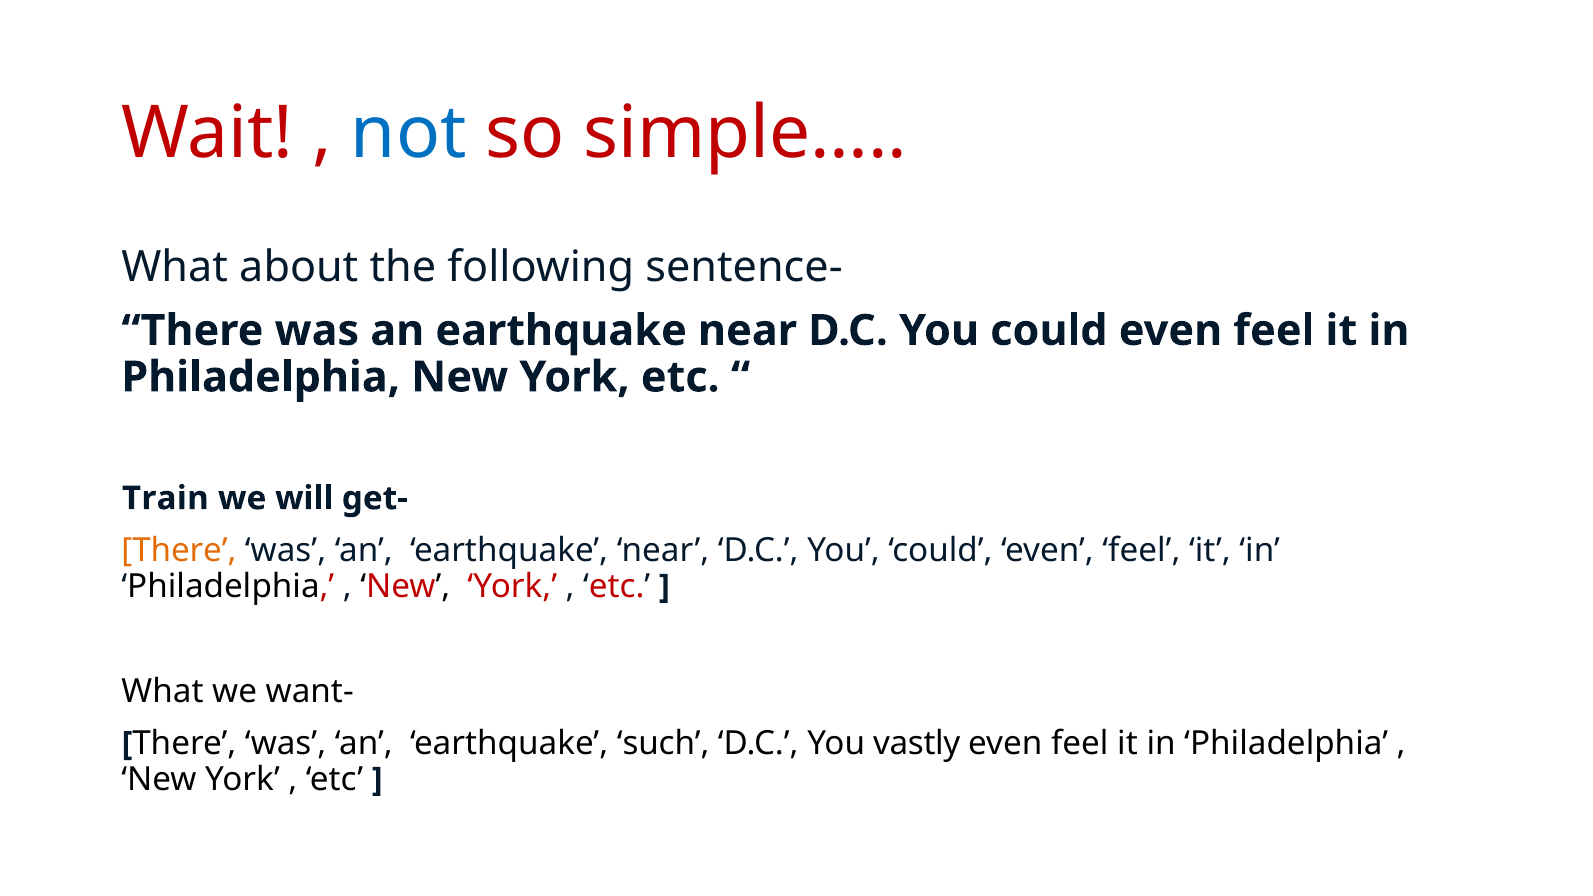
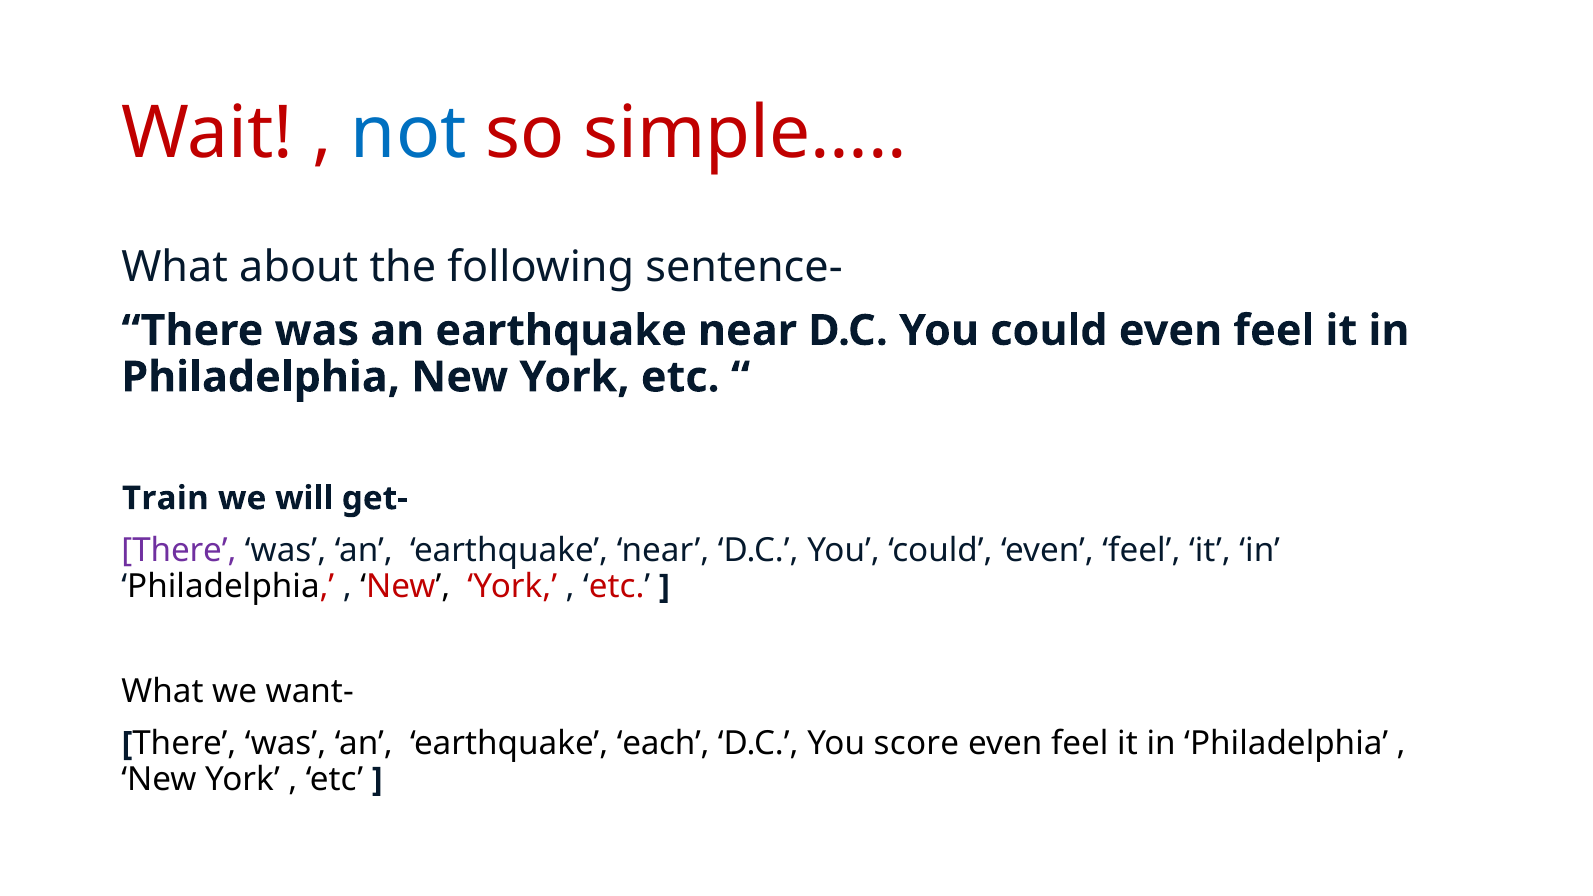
There colour: orange -> purple (179, 551)
such: such -> each (663, 744)
vastly: vastly -> score (916, 744)
